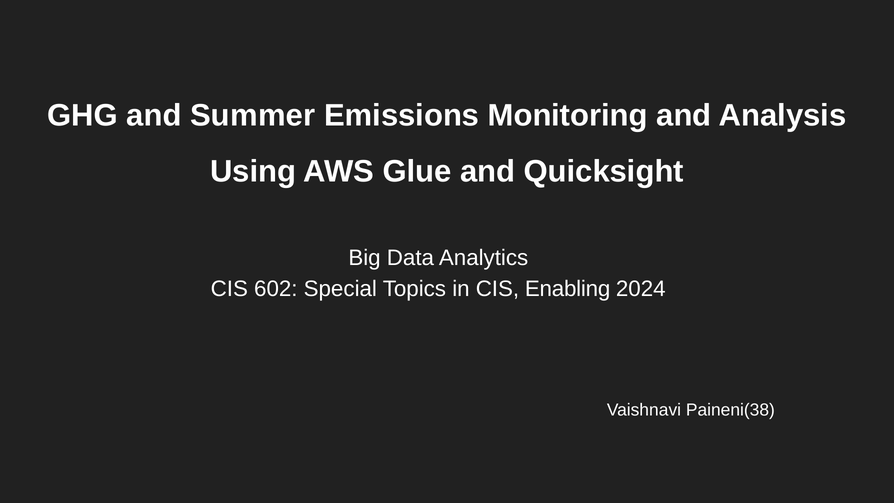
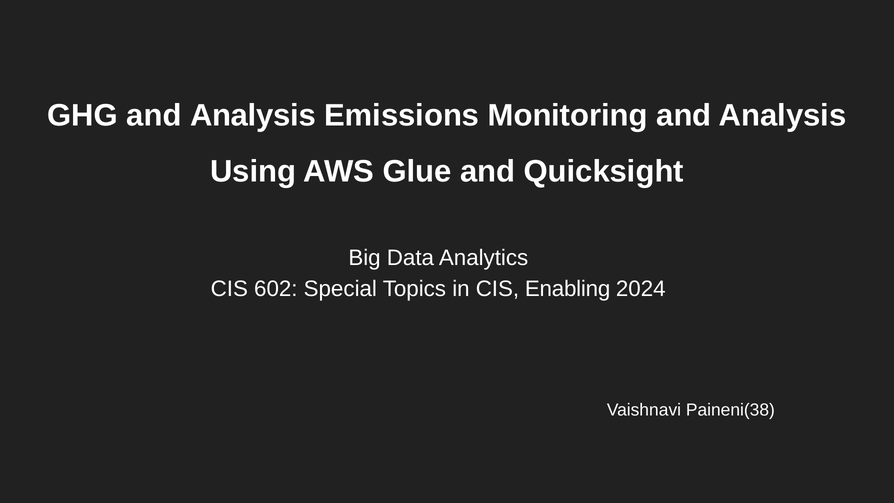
GHG and Summer: Summer -> Analysis (253, 116)
